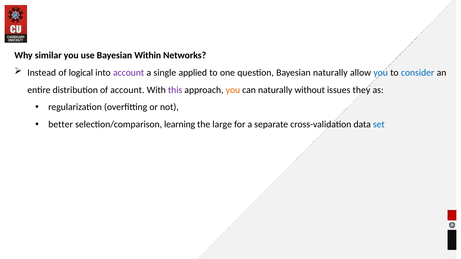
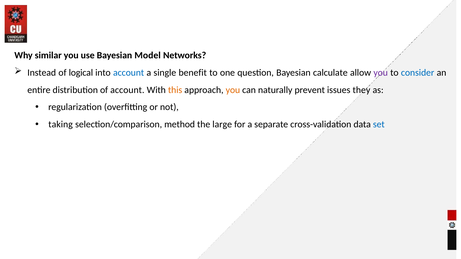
Within: Within -> Model (148, 55)
account colour: purple -> blue (129, 73)
applied: applied -> benefit (193, 73)
Bayesian naturally: naturally -> calculate (330, 73)
you colour: blue -> purple (381, 73)
this colour: purple -> orange (175, 90)
without: without -> prevent (310, 90)
better: better -> taking (61, 125)
learning: learning -> method (180, 125)
